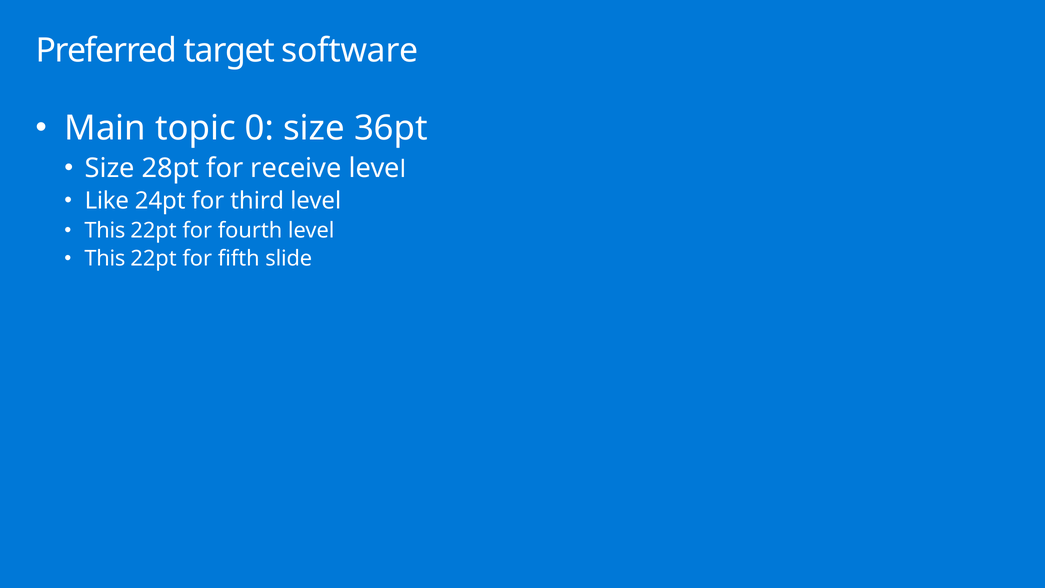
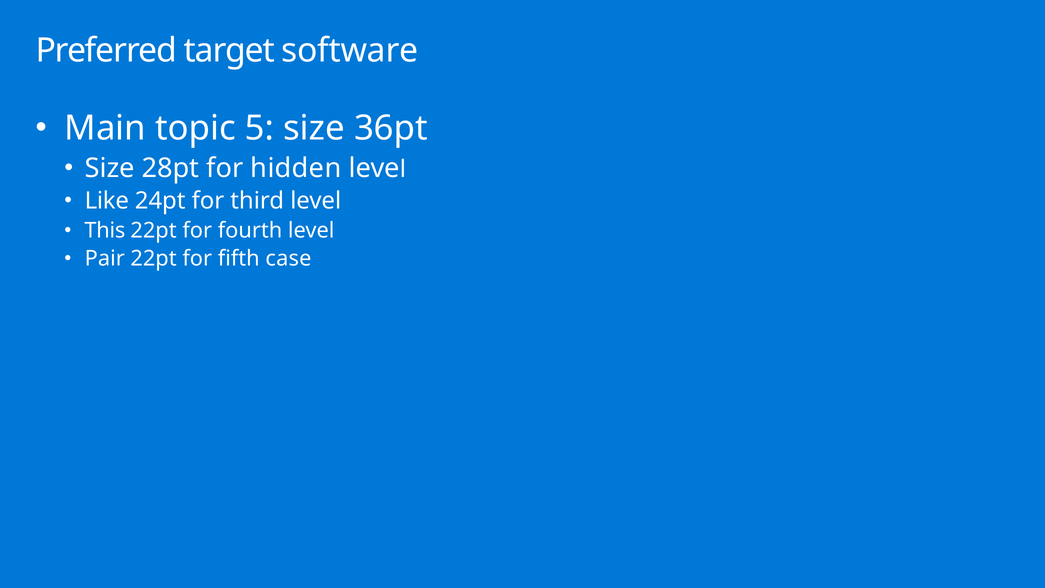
0: 0 -> 5 (260, 128)
receive: receive -> hidden (296, 168)
This: This -> Pair (105, 259)
slide: slide -> case (289, 259)
